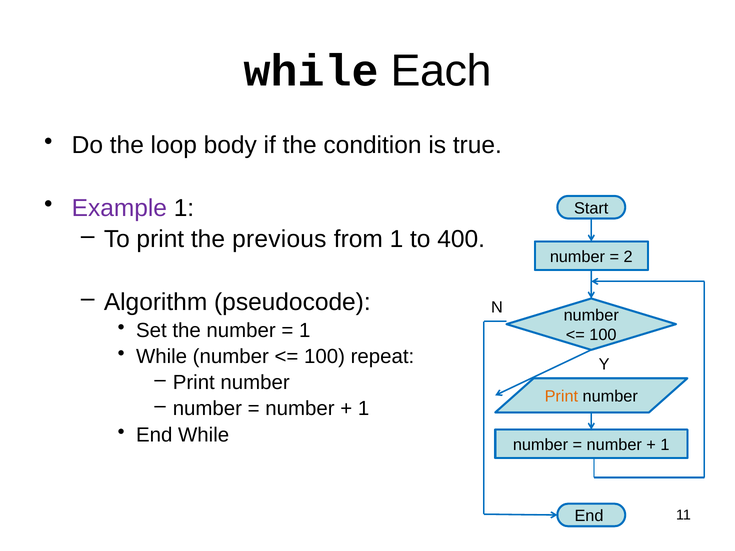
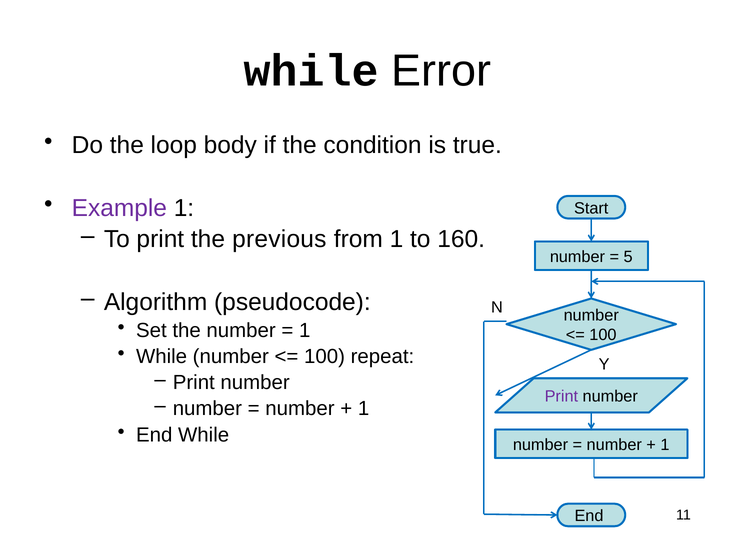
Each: Each -> Error (441, 71)
400: 400 -> 160 (461, 239)
2: 2 -> 5 (628, 257)
Print colour: orange -> purple (561, 397)
